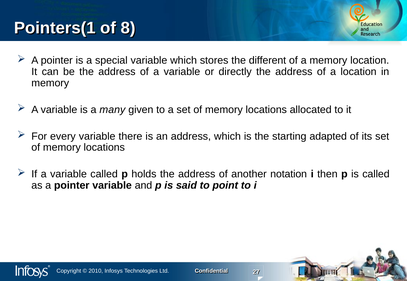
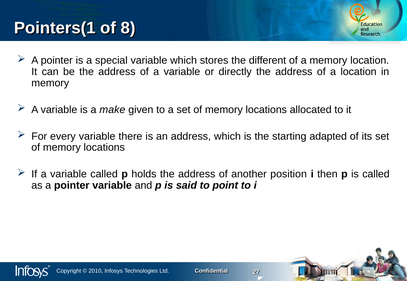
many: many -> make (112, 110)
notation: notation -> position (289, 175)
